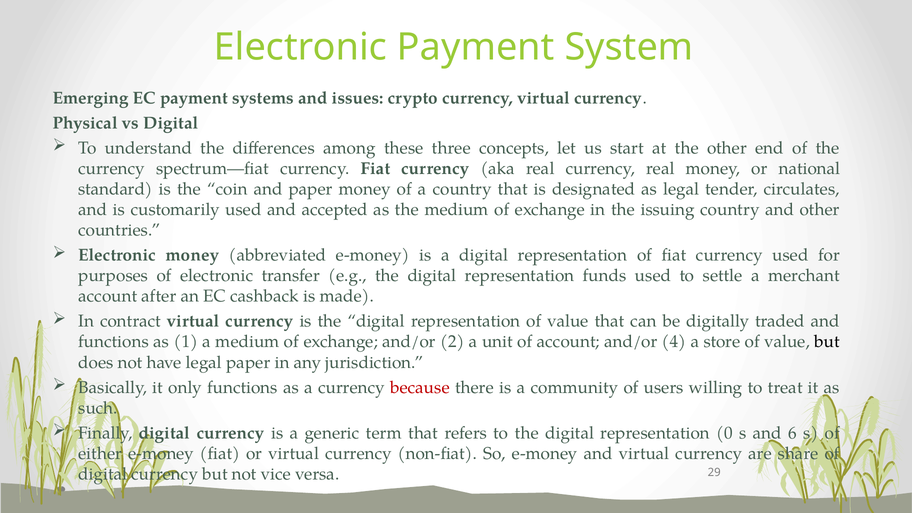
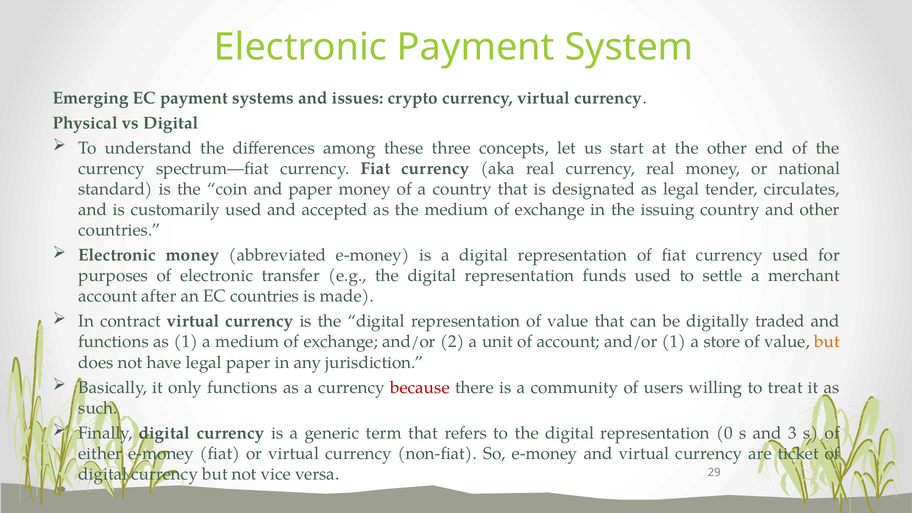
EC cashback: cashback -> countries (265, 296)
and/or 4: 4 -> 1 (674, 342)
but colour: black -> orange (827, 342)
6: 6 -> 3 (793, 433)
share: share -> ticket (798, 454)
